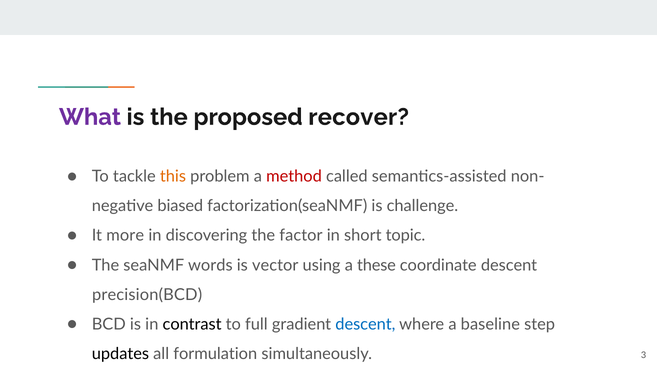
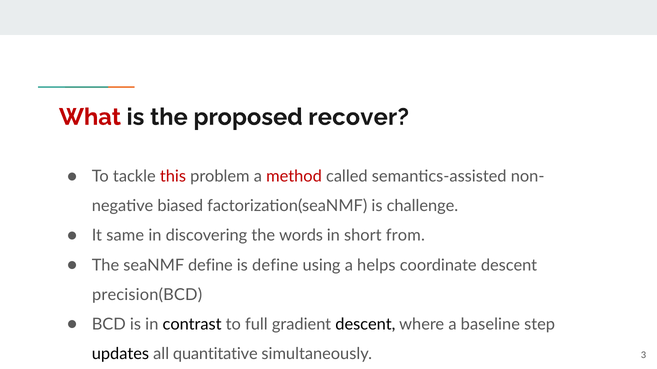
What colour: purple -> red (90, 117)
this colour: orange -> red (173, 177)
more: more -> same (125, 236)
factor: factor -> words (301, 236)
topic: topic -> from (405, 236)
seaNMF words: words -> define (210, 266)
is vector: vector -> define (275, 266)
these: these -> helps (376, 266)
descent colour: blue -> black (365, 325)
formulation: formulation -> quantitative (215, 354)
